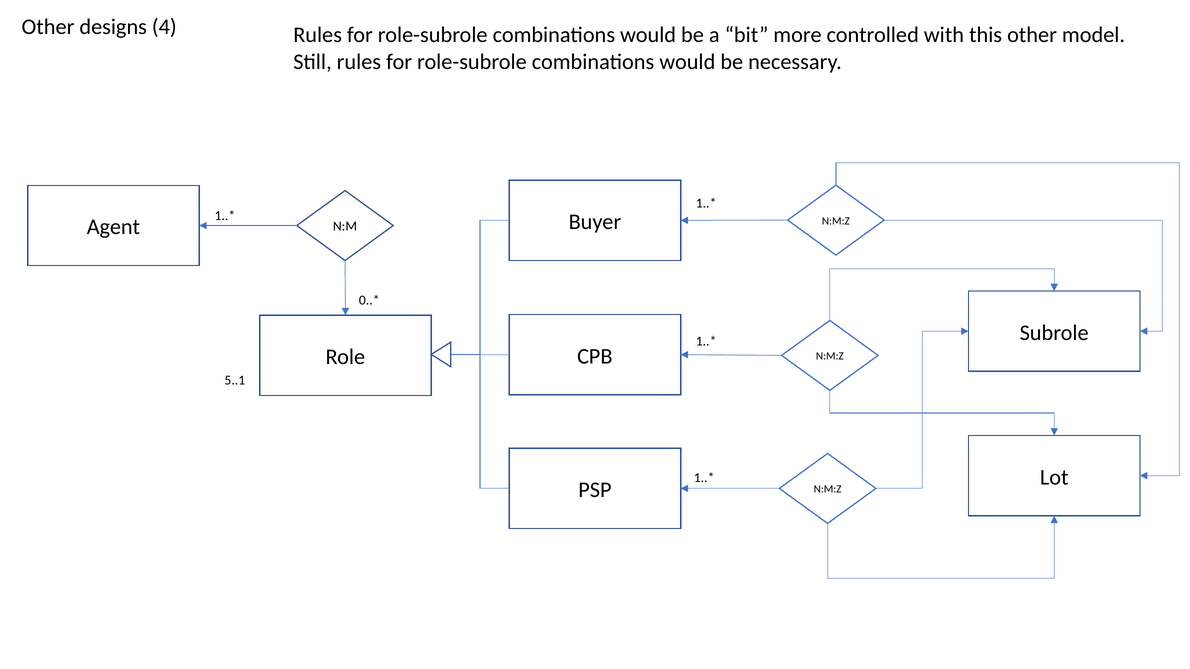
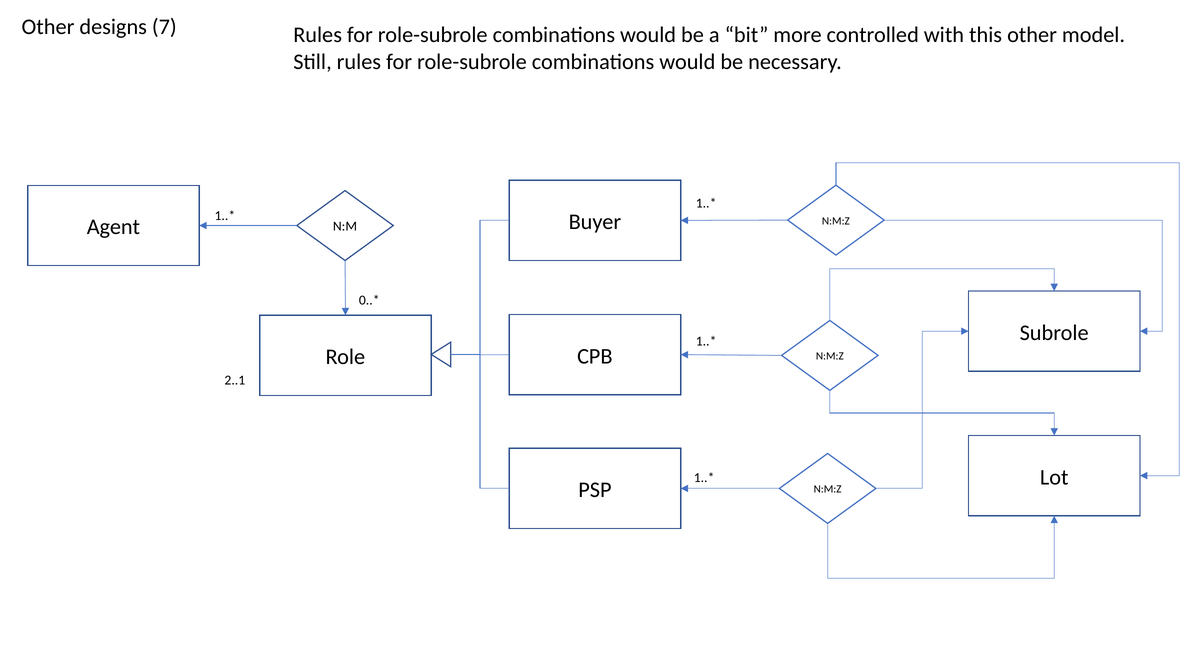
4: 4 -> 7 (164, 27)
5..1: 5..1 -> 2..1 (235, 380)
